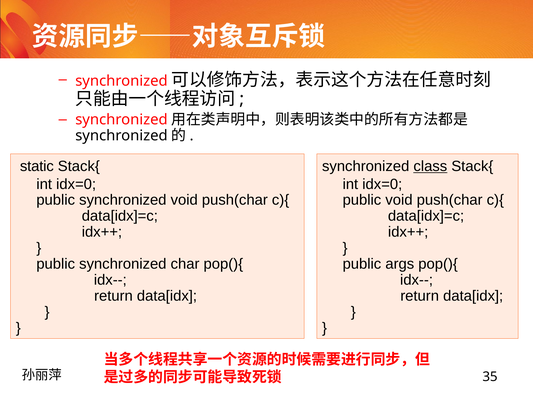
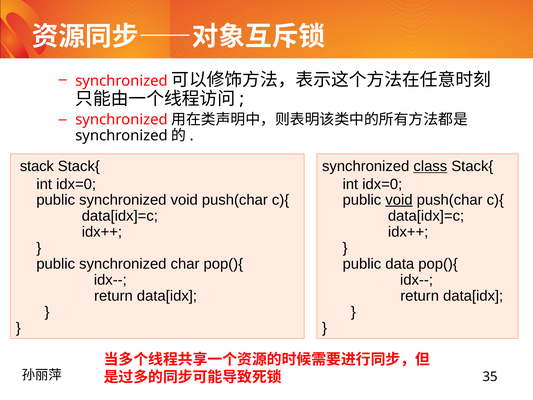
static: static -> stack (37, 166)
void underline: none -> present (399, 200)
args: args -> data (400, 264)
